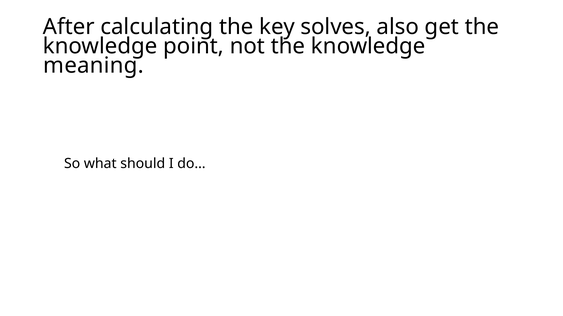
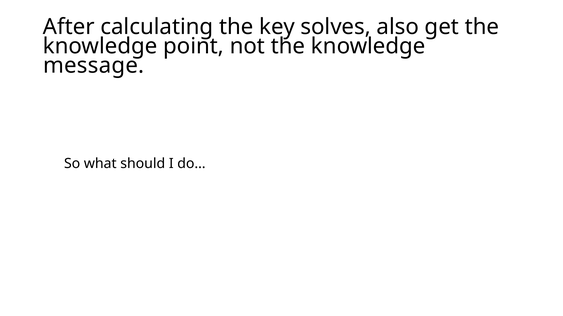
meaning: meaning -> message (94, 66)
